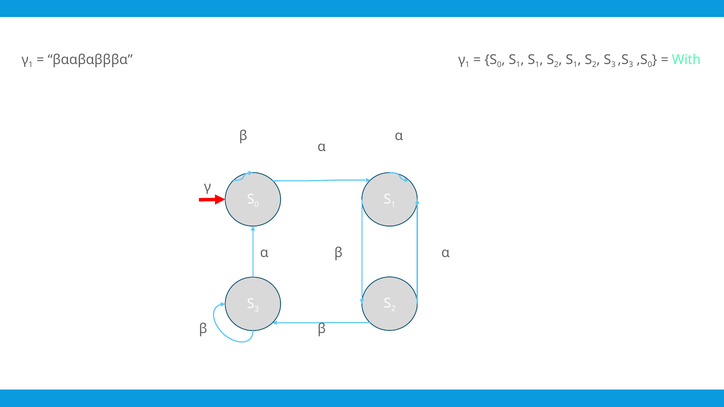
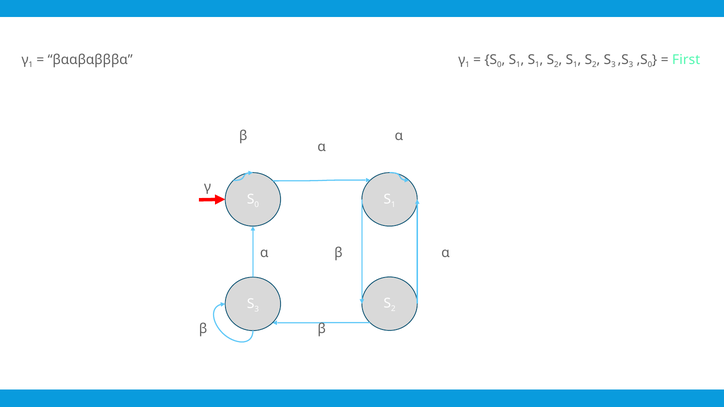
With: With -> First (686, 60)
